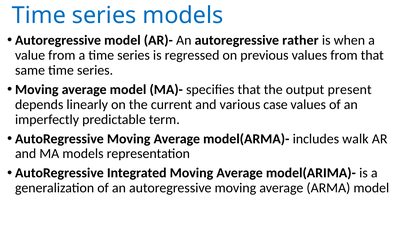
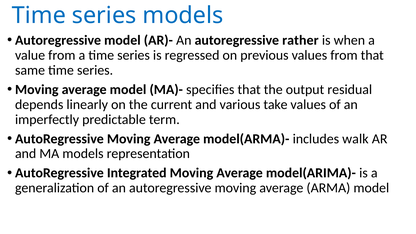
present: present -> residual (350, 89)
case: case -> take (276, 104)
